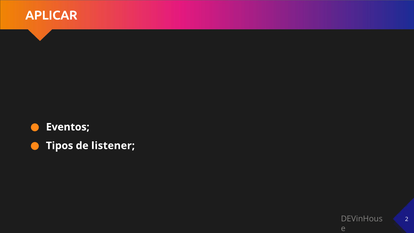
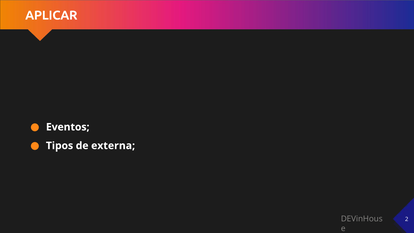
listener: listener -> externa (113, 146)
